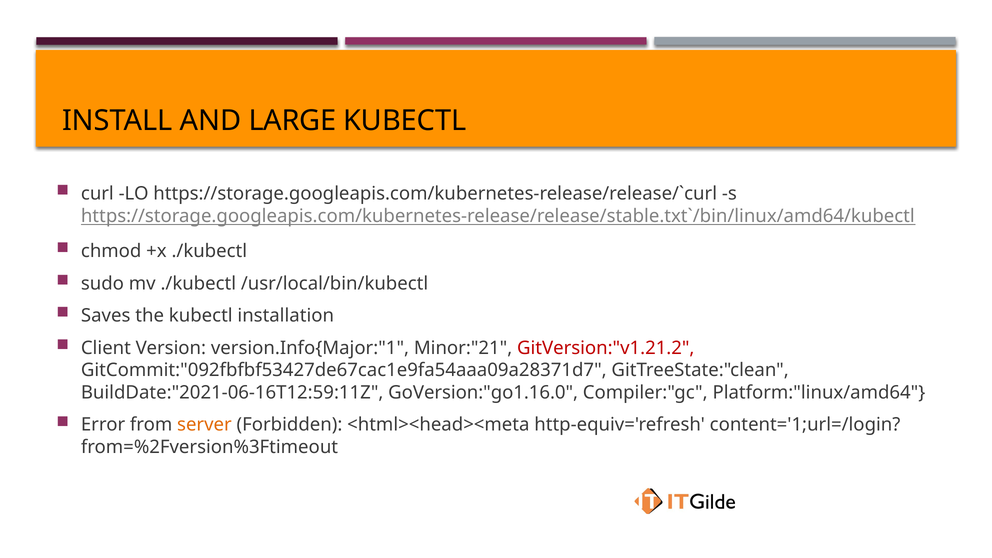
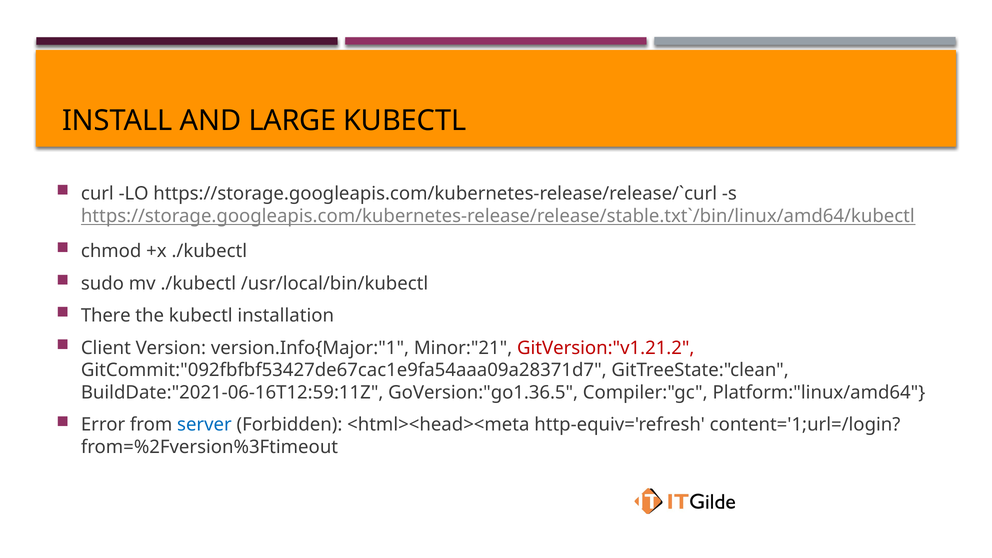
Saves: Saves -> There (106, 316)
GoVersion:"go1.16.0: GoVersion:"go1.16.0 -> GoVersion:"go1.36.5 (483, 393)
server colour: orange -> blue (204, 425)
